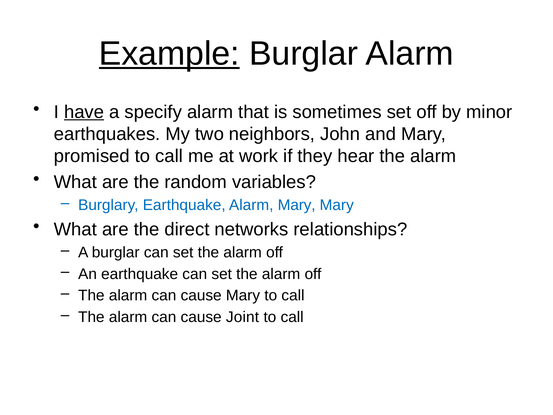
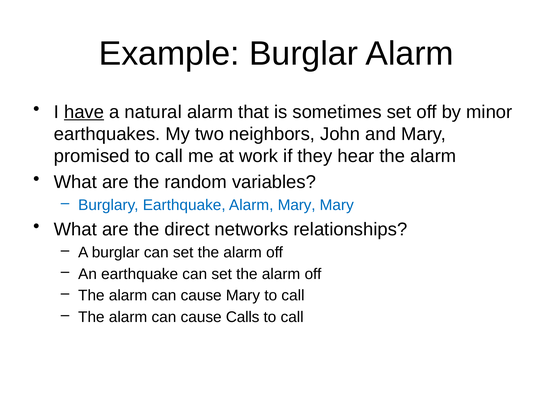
Example underline: present -> none (169, 54)
specify: specify -> natural (153, 112)
Joint: Joint -> Calls (243, 317)
